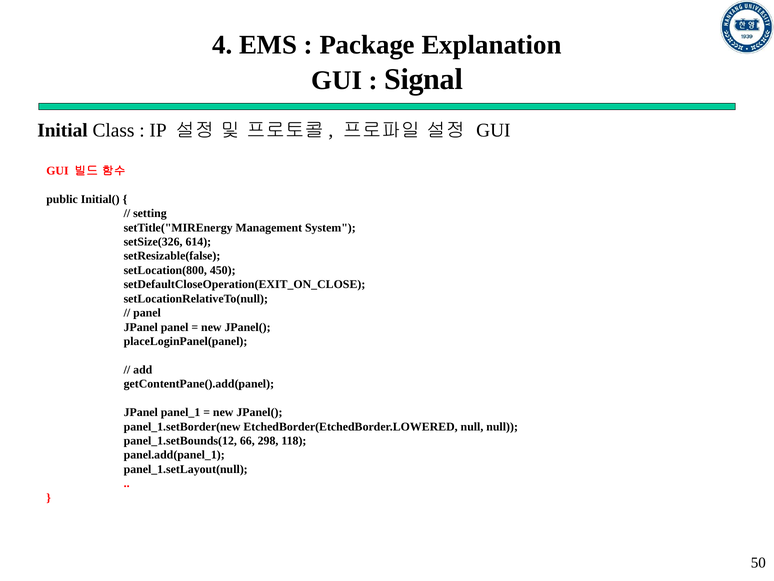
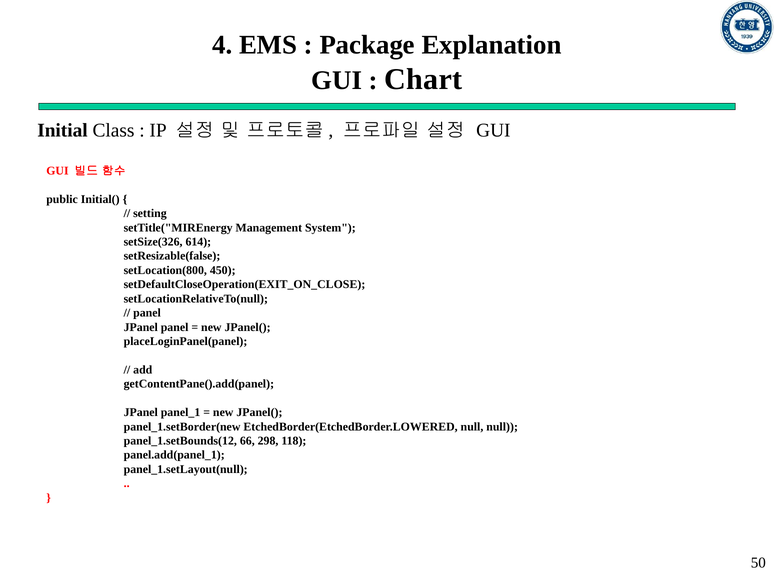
Signal: Signal -> Chart (423, 79)
